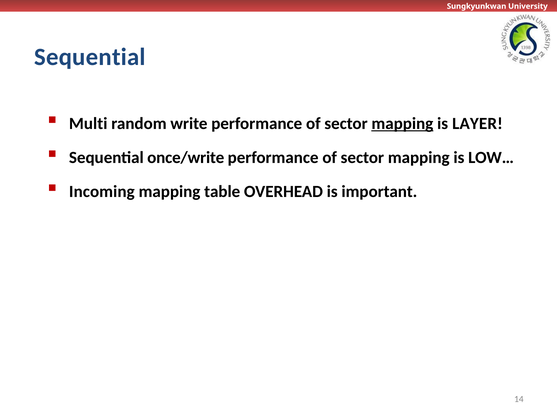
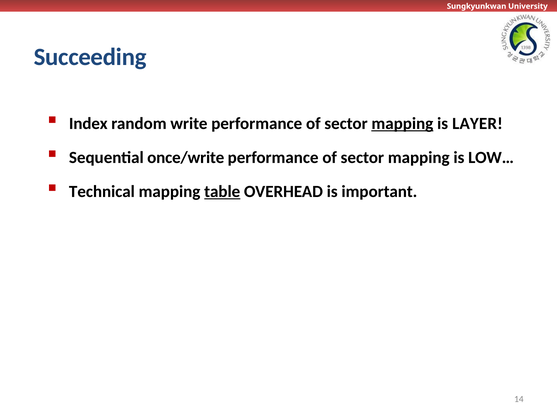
Sequential: Sequential -> Succeeding (90, 57)
Multi: Multi -> Index (88, 124)
Incoming: Incoming -> Technical (102, 192)
table underline: none -> present (222, 192)
